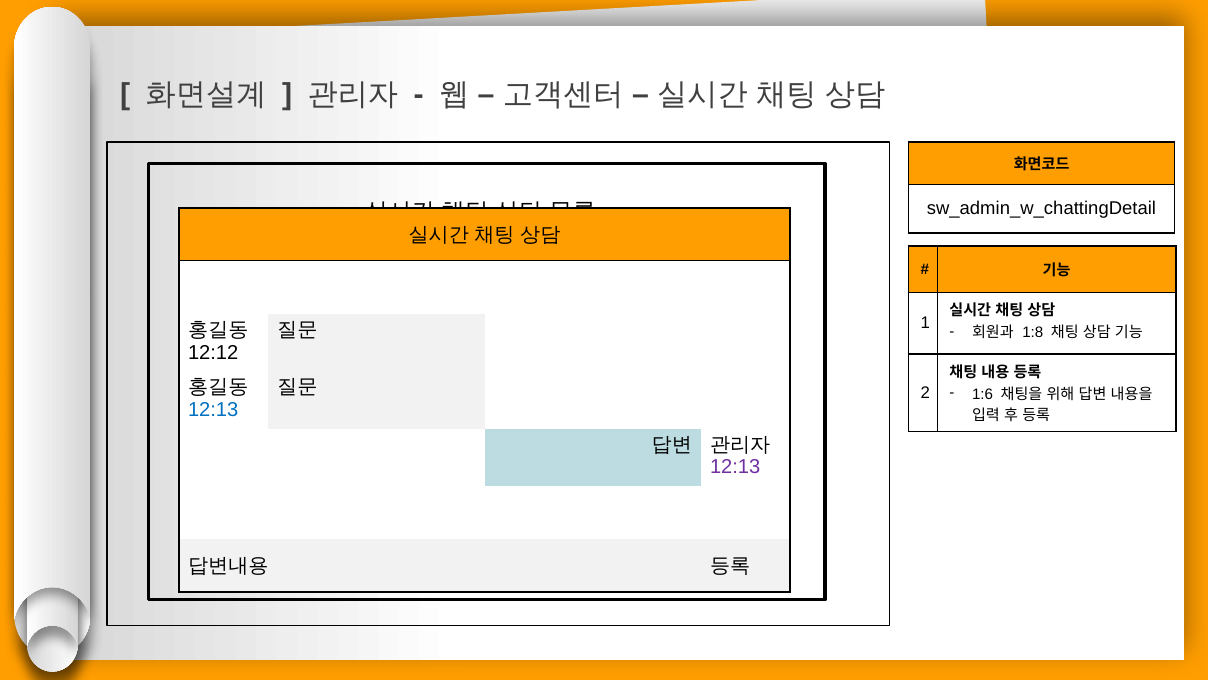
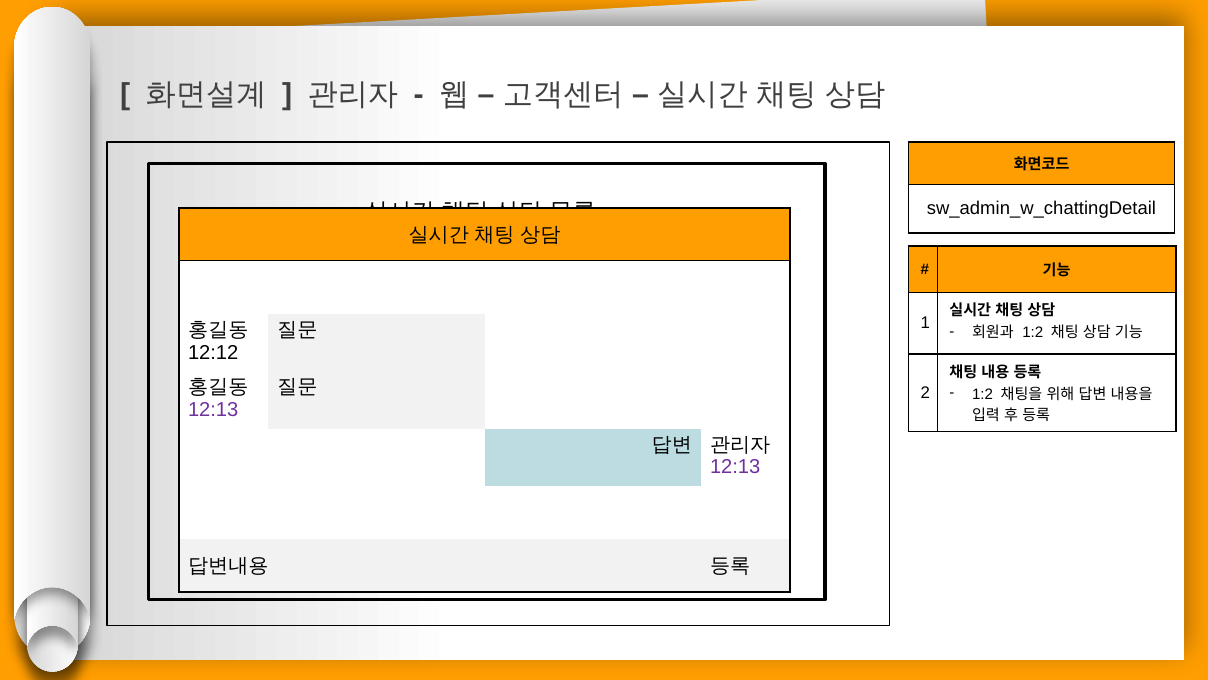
1:8: 1:8 -> 1:2 (1033, 332)
1:6: 1:6 -> 1:2 (983, 394)
12:13 colour: blue -> purple (213, 410)
